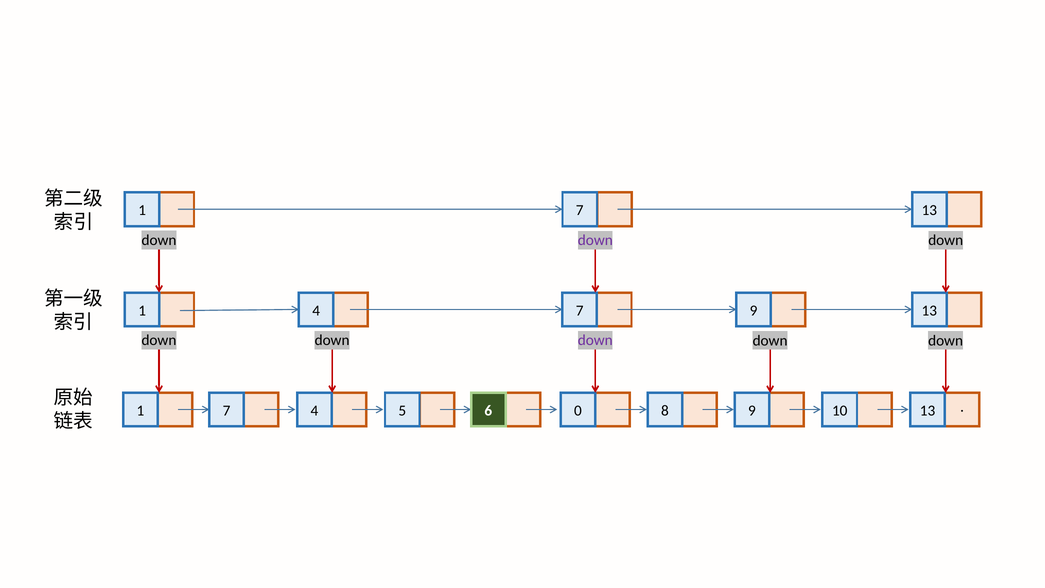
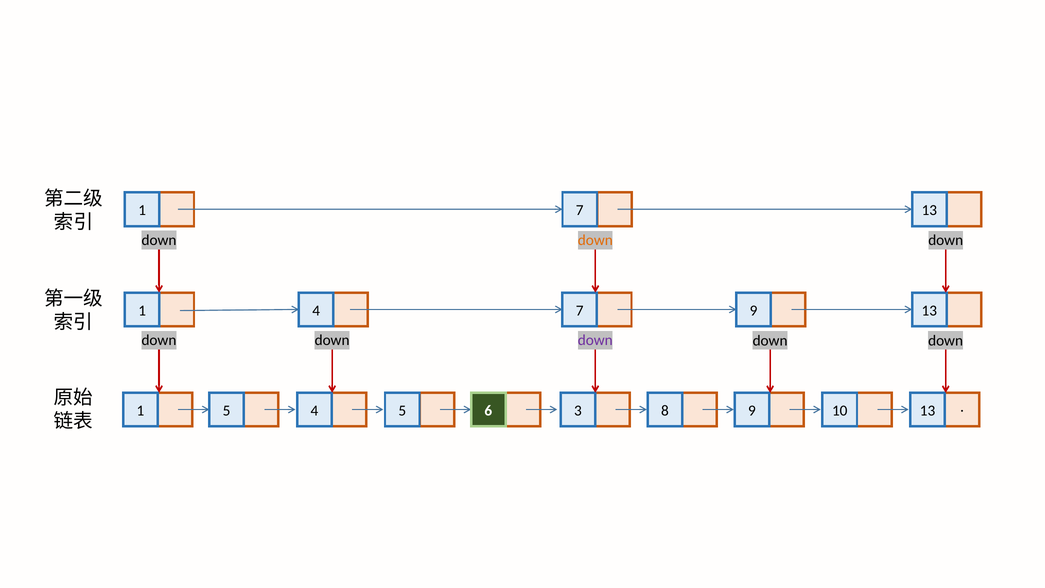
down colour: purple -> orange (595, 240)
7: 7 -> 5 (227, 410)
0: 0 -> 3 (578, 410)
